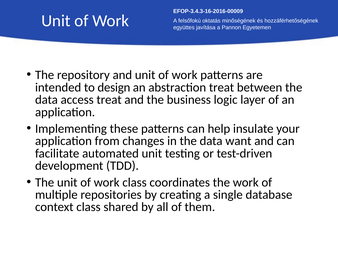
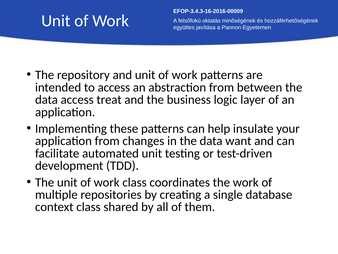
to design: design -> access (114, 87)
abstraction treat: treat -> from (222, 87)
